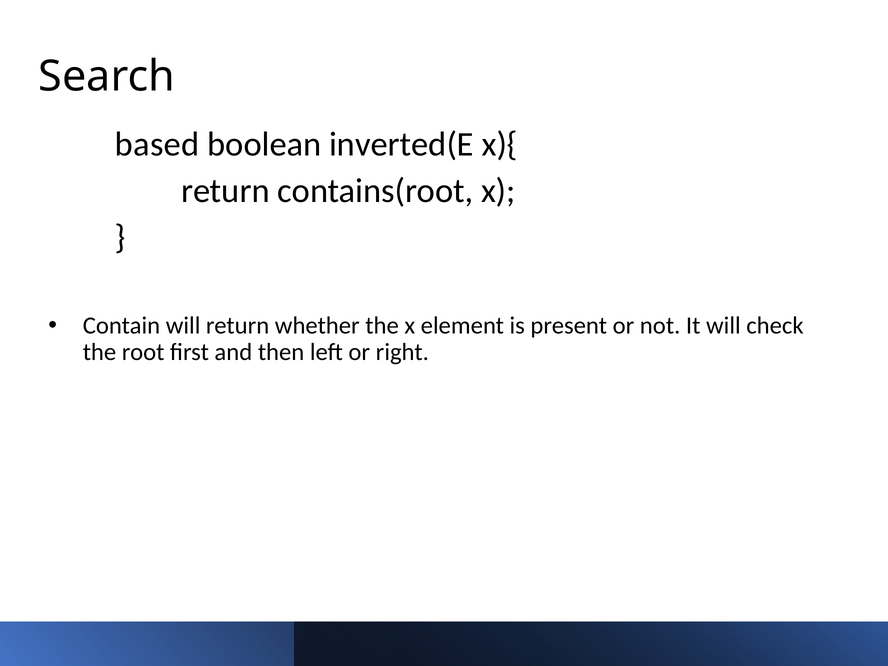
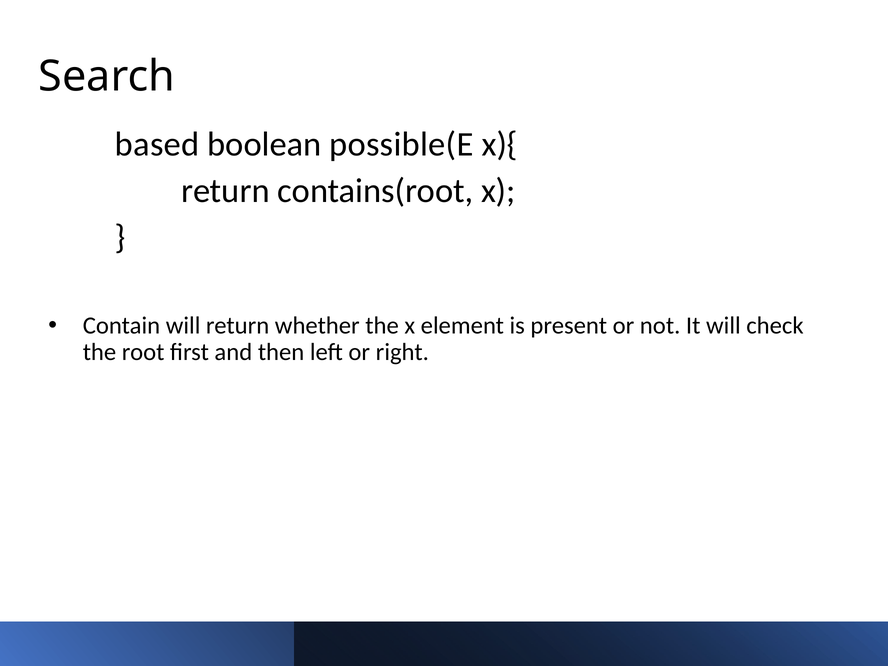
inverted(E: inverted(E -> possible(E (401, 144)
